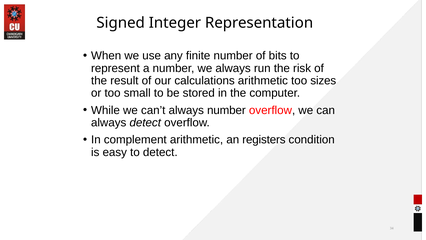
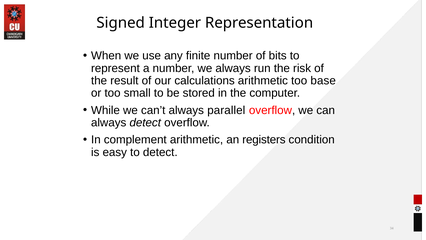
sizes: sizes -> base (323, 81)
always number: number -> parallel (226, 110)
